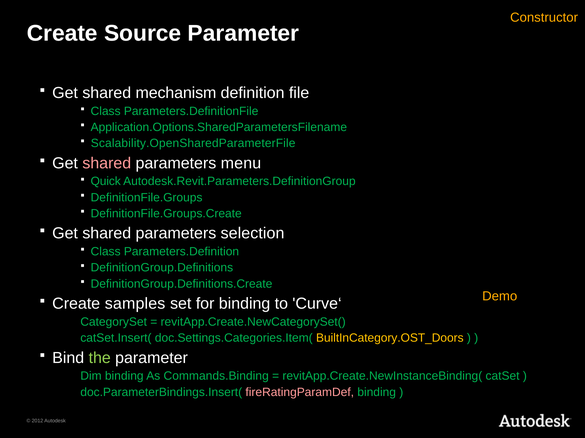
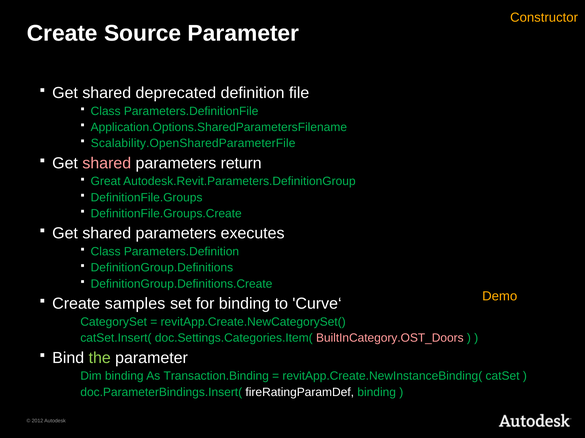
mechanism: mechanism -> deprecated (176, 93)
menu: menu -> return (241, 163)
Quick: Quick -> Great (106, 182)
selection: selection -> executes (253, 234)
BuiltInCategory.OST_Doors colour: yellow -> pink (390, 338)
Commands.Binding: Commands.Binding -> Transaction.Binding (216, 377)
fireRatingParamDef colour: pink -> white (300, 393)
